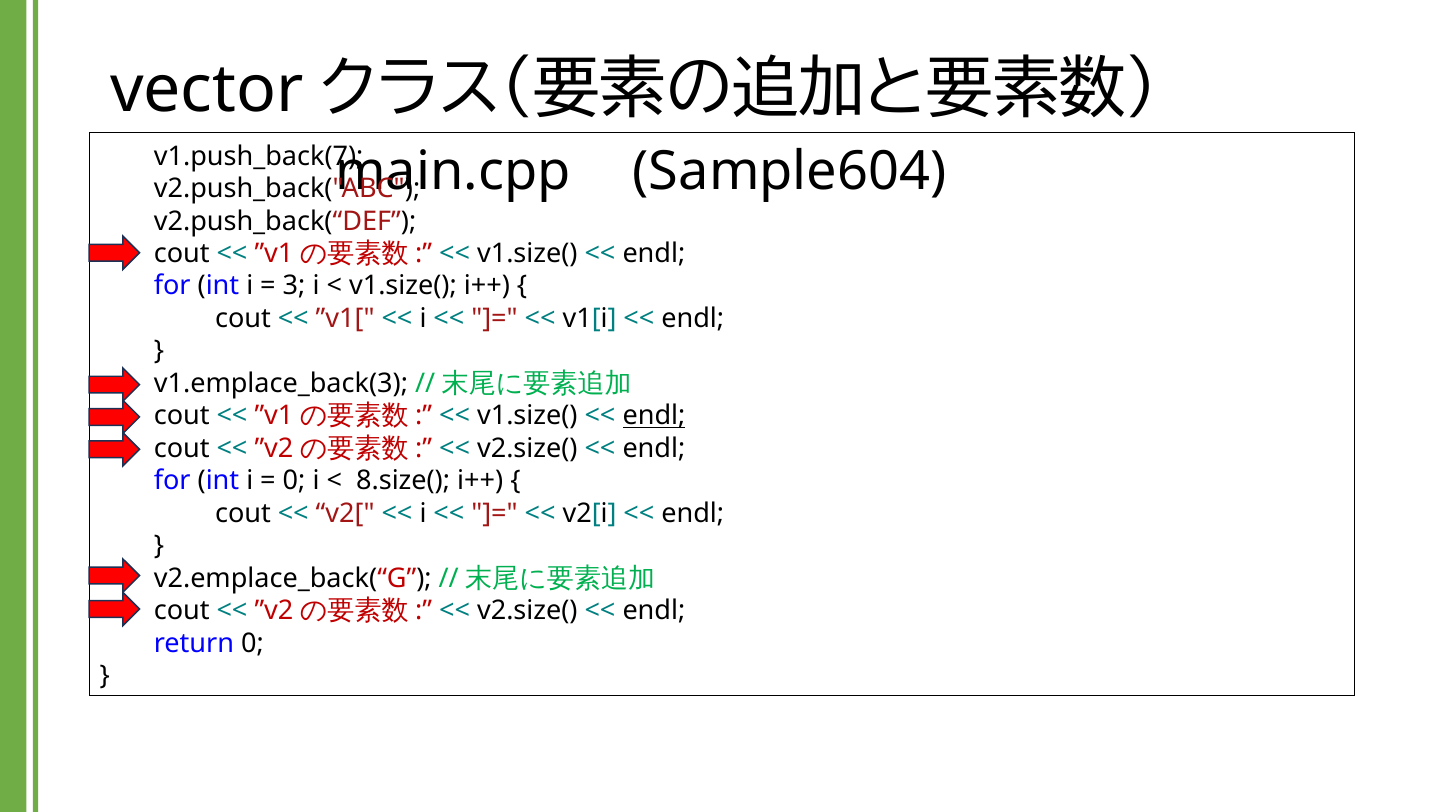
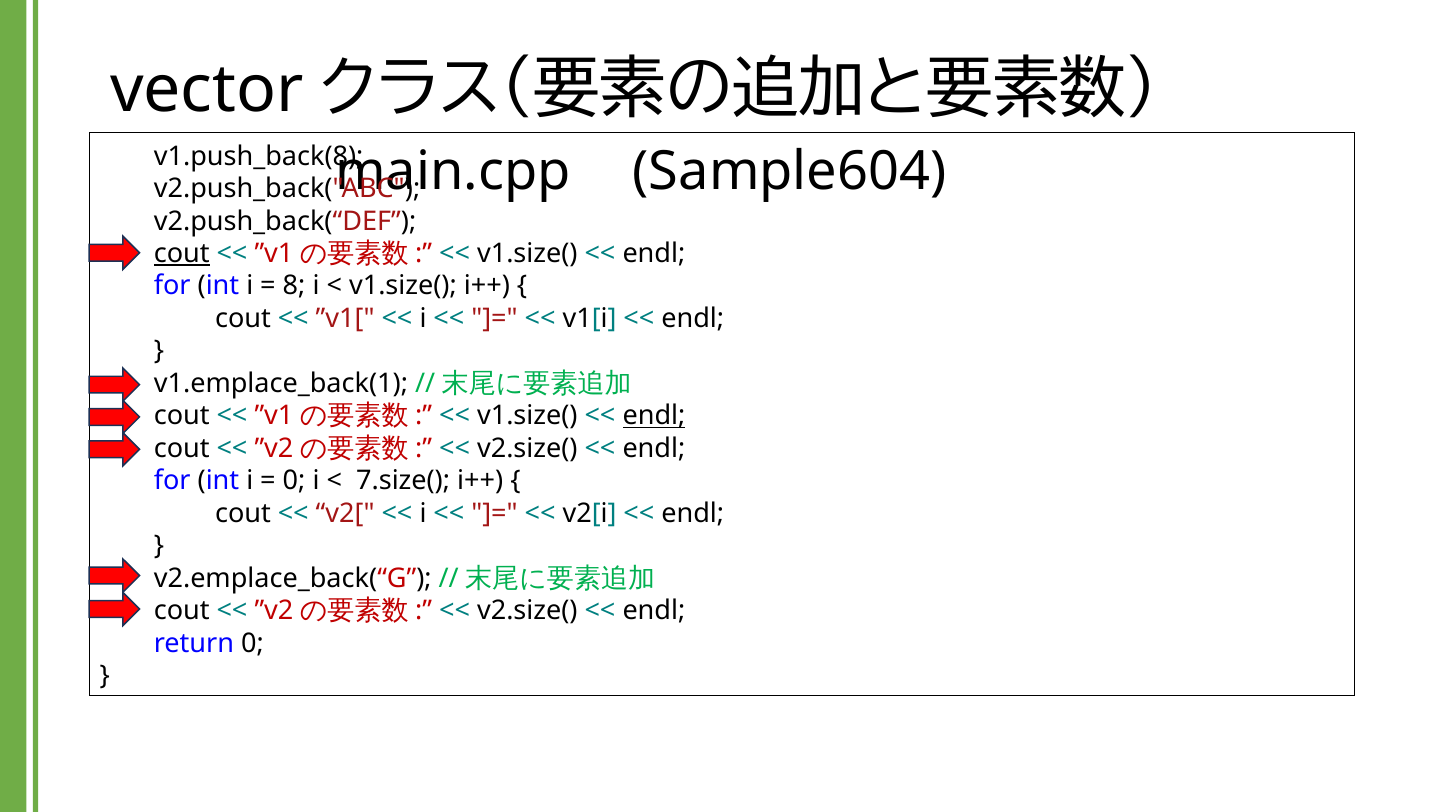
v1.push_back(7: v1.push_back(7 -> v1.push_back(8 (259, 156)
cout underline: none -> present (182, 254)
3: 3 -> 8 (294, 286)
v1.emplace_back(3: v1.emplace_back(3 -> v1.emplace_back(1 (281, 384)
8.size(: 8.size( -> 7.size( (403, 481)
